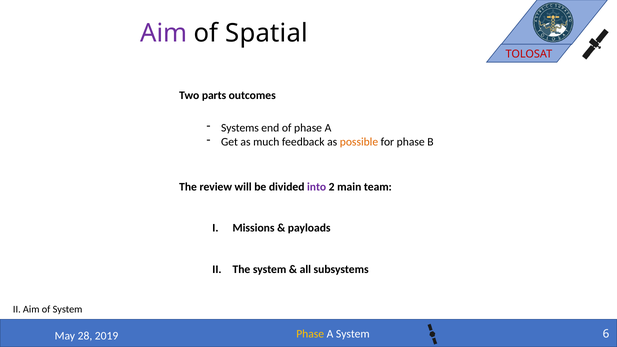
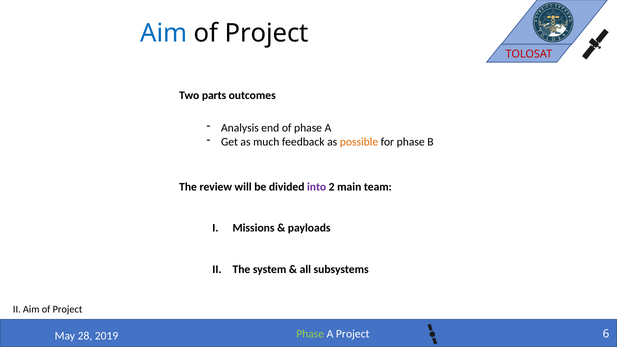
Aim colour: purple -> blue (164, 33)
Spatial: Spatial -> Project (267, 33)
Systems: Systems -> Analysis (240, 128)
II Aim of System: System -> Project (68, 310)
Phase colour: yellow -> light green (310, 334)
A System: System -> Project (353, 334)
